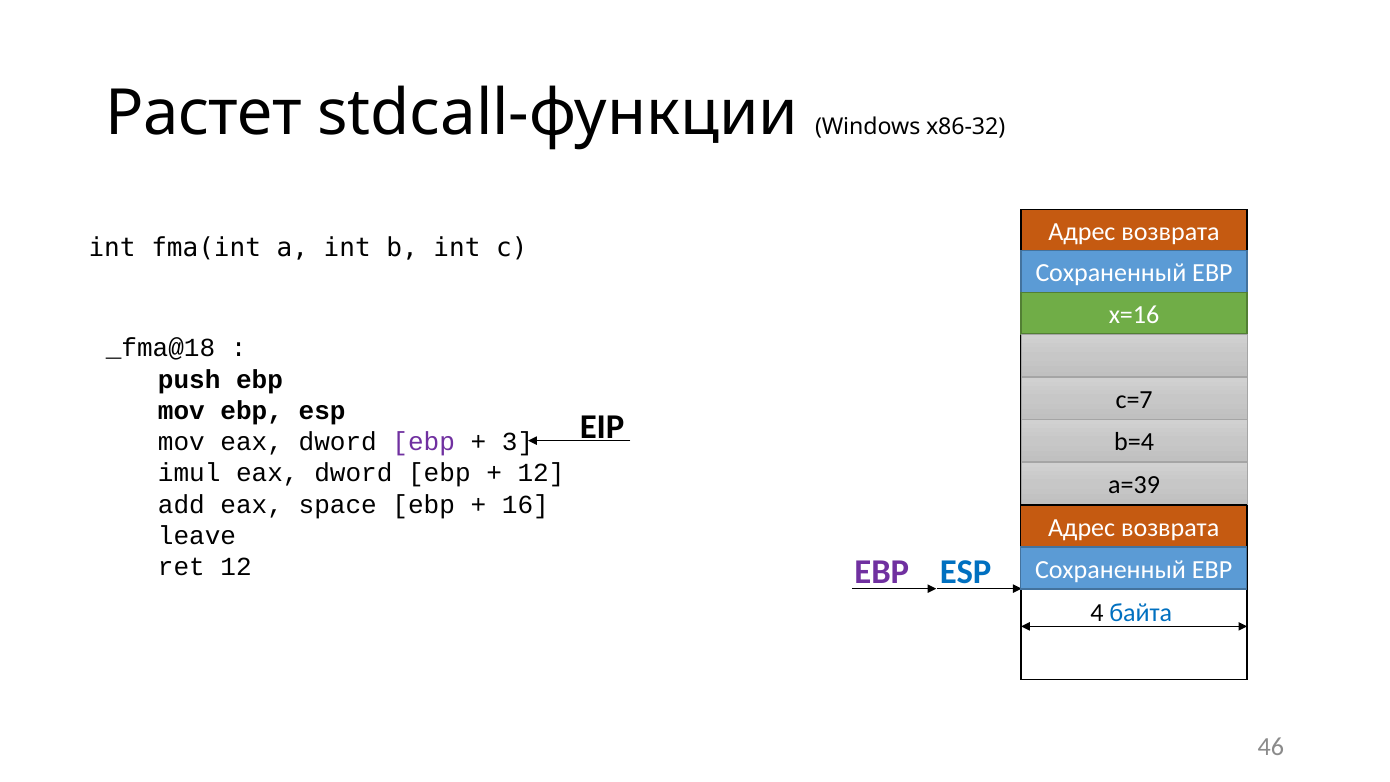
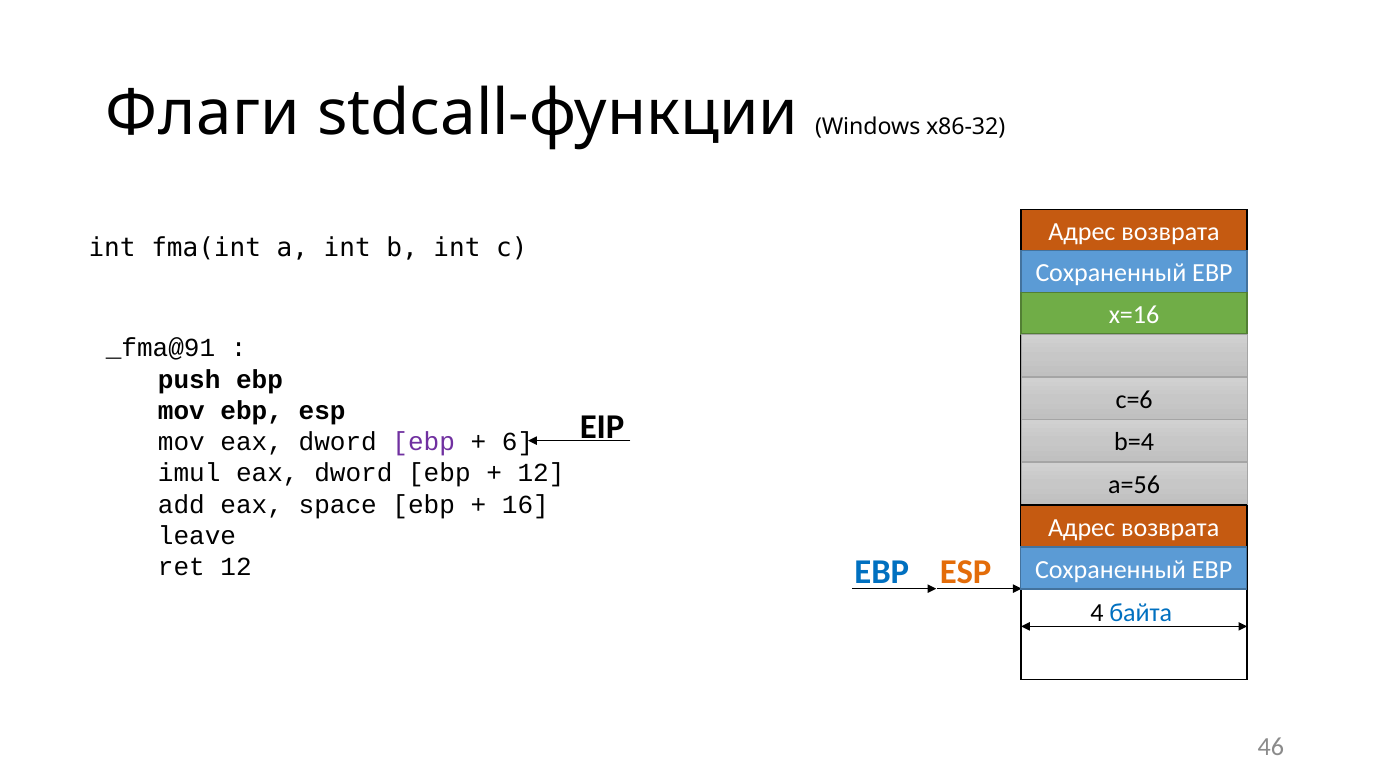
Растет: Растет -> Флаги (203, 114)
_fma@18: _fma@18 -> _fma@91 (160, 348)
c=7: c=7 -> c=6 (1134, 400)
3: 3 -> 6 (518, 442)
a=39: a=39 -> a=56 (1134, 485)
ESP colour: blue -> orange (966, 572)
EBP colour: purple -> blue (882, 572)
